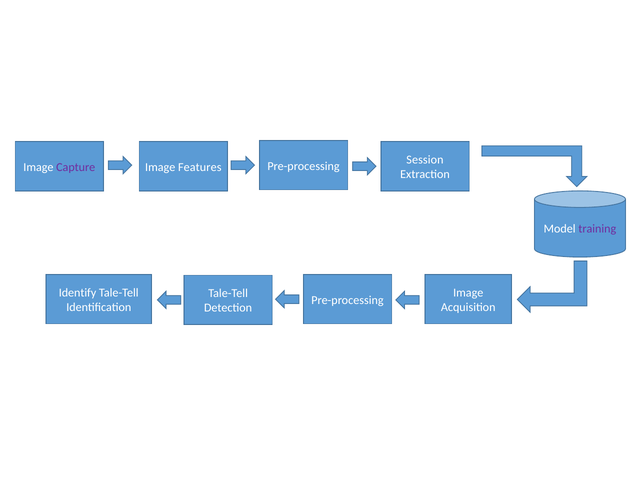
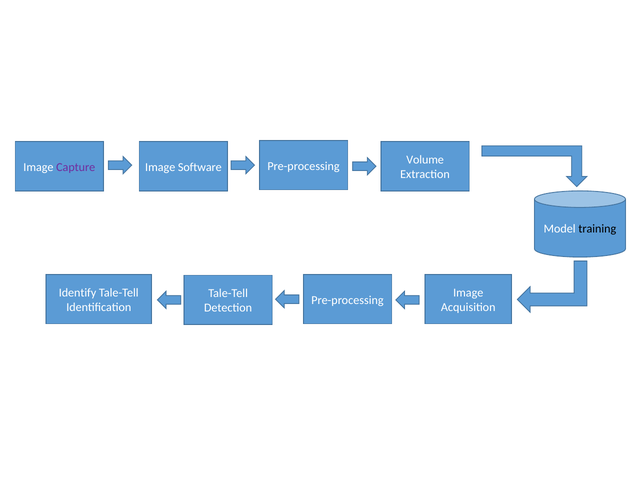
Session: Session -> Volume (425, 160)
Features: Features -> Software (200, 167)
training colour: purple -> black (597, 229)
